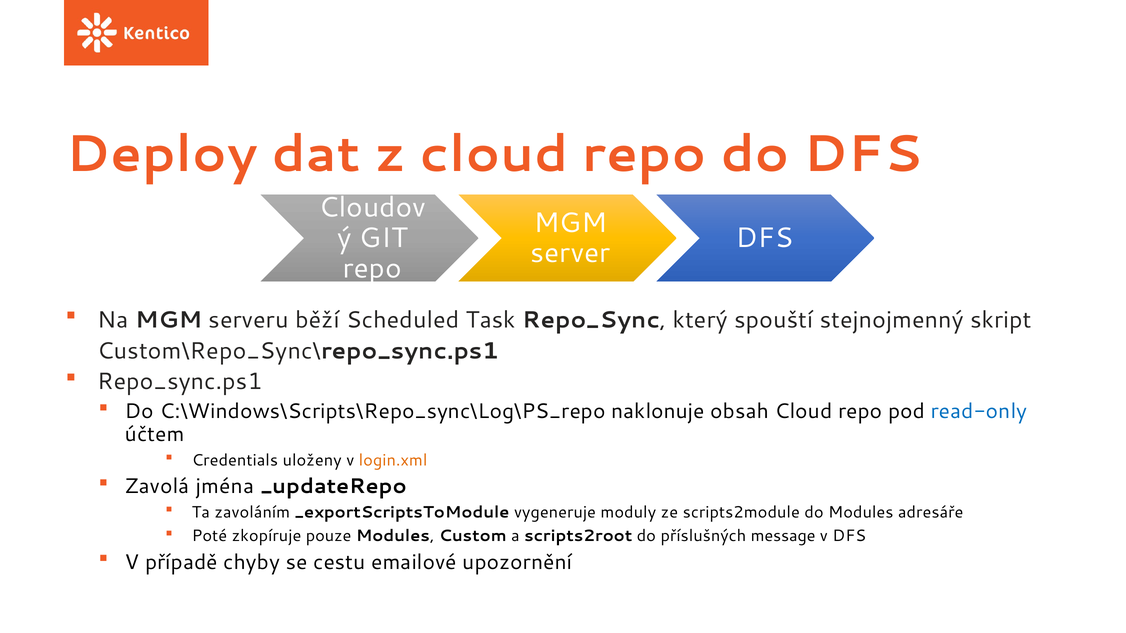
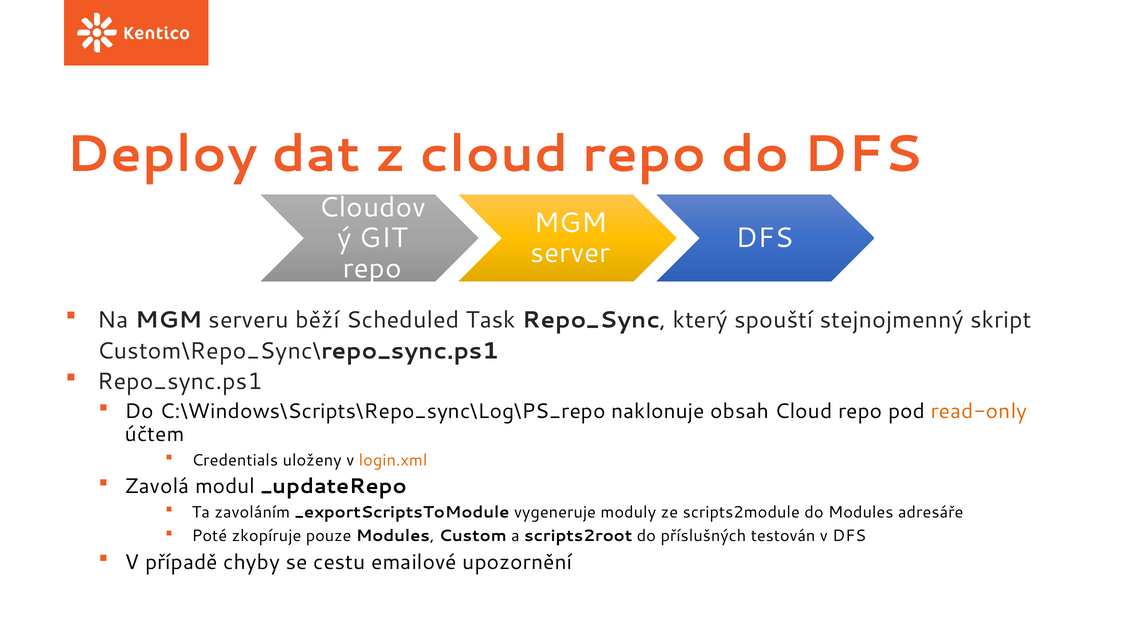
read-only colour: blue -> orange (979, 412)
jména: jména -> modul (225, 487)
message: message -> testován (783, 536)
